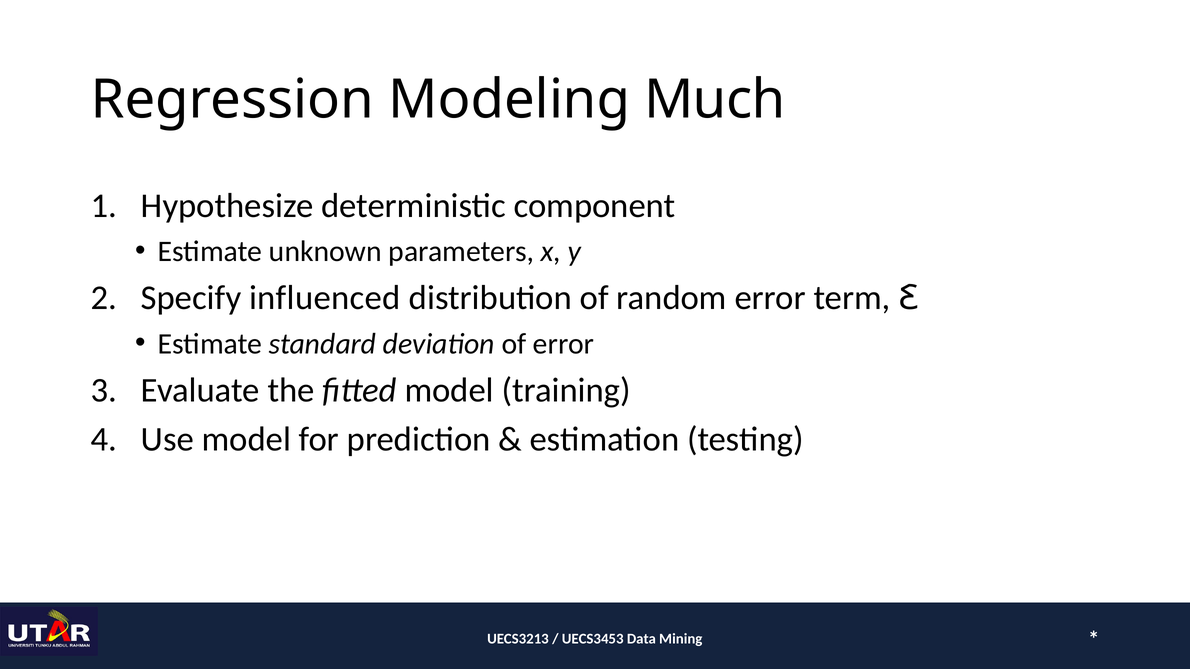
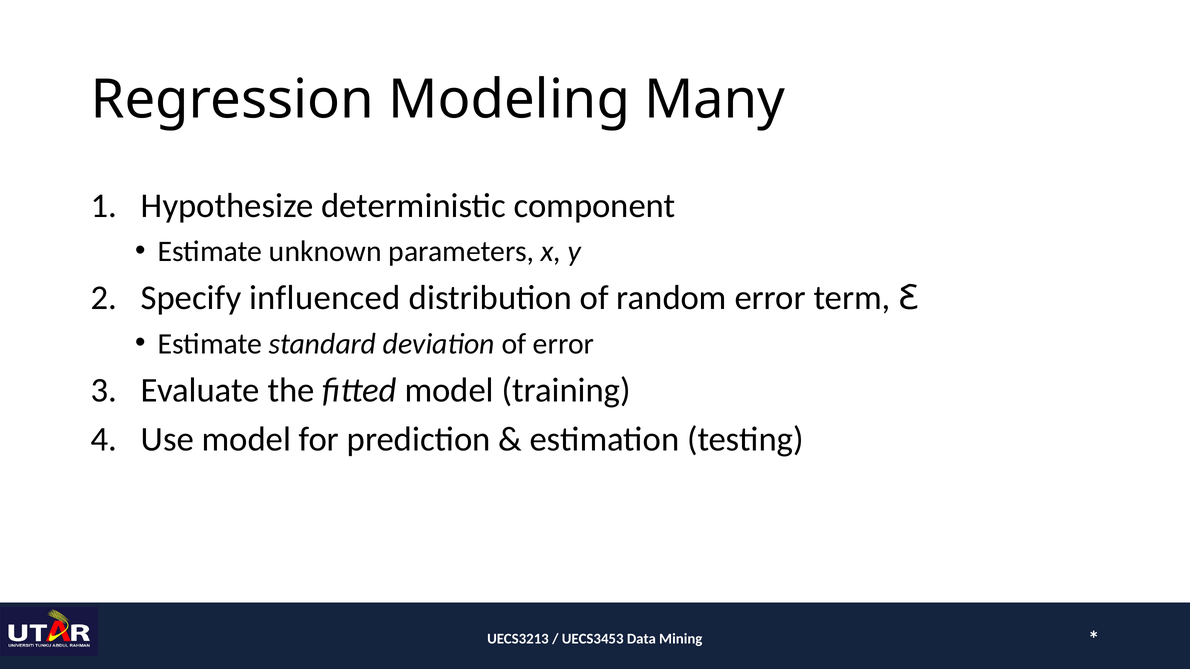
Much: Much -> Many (715, 100)
